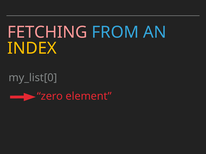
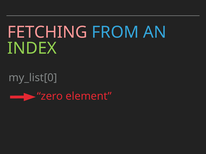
INDEX colour: yellow -> light green (32, 48)
